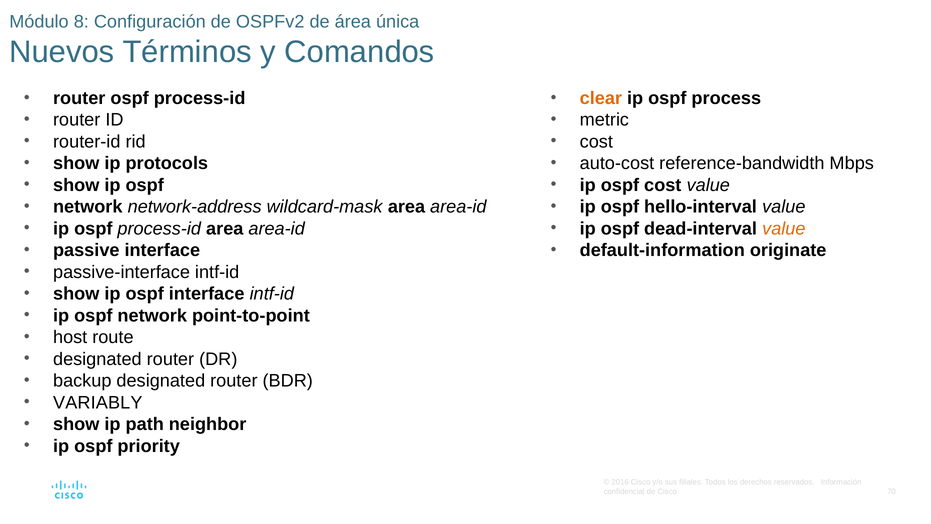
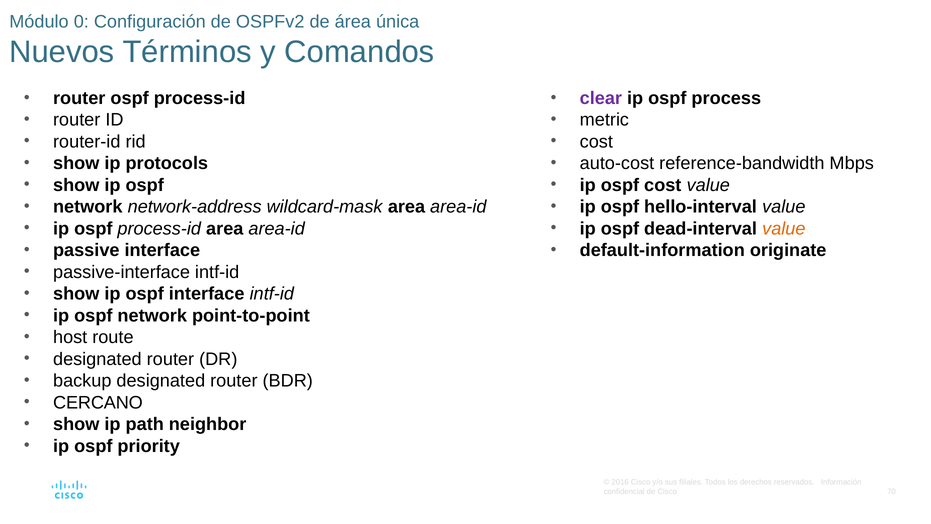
8: 8 -> 0 (81, 22)
clear colour: orange -> purple (601, 98)
VARIABLY: VARIABLY -> CERCANO (98, 402)
